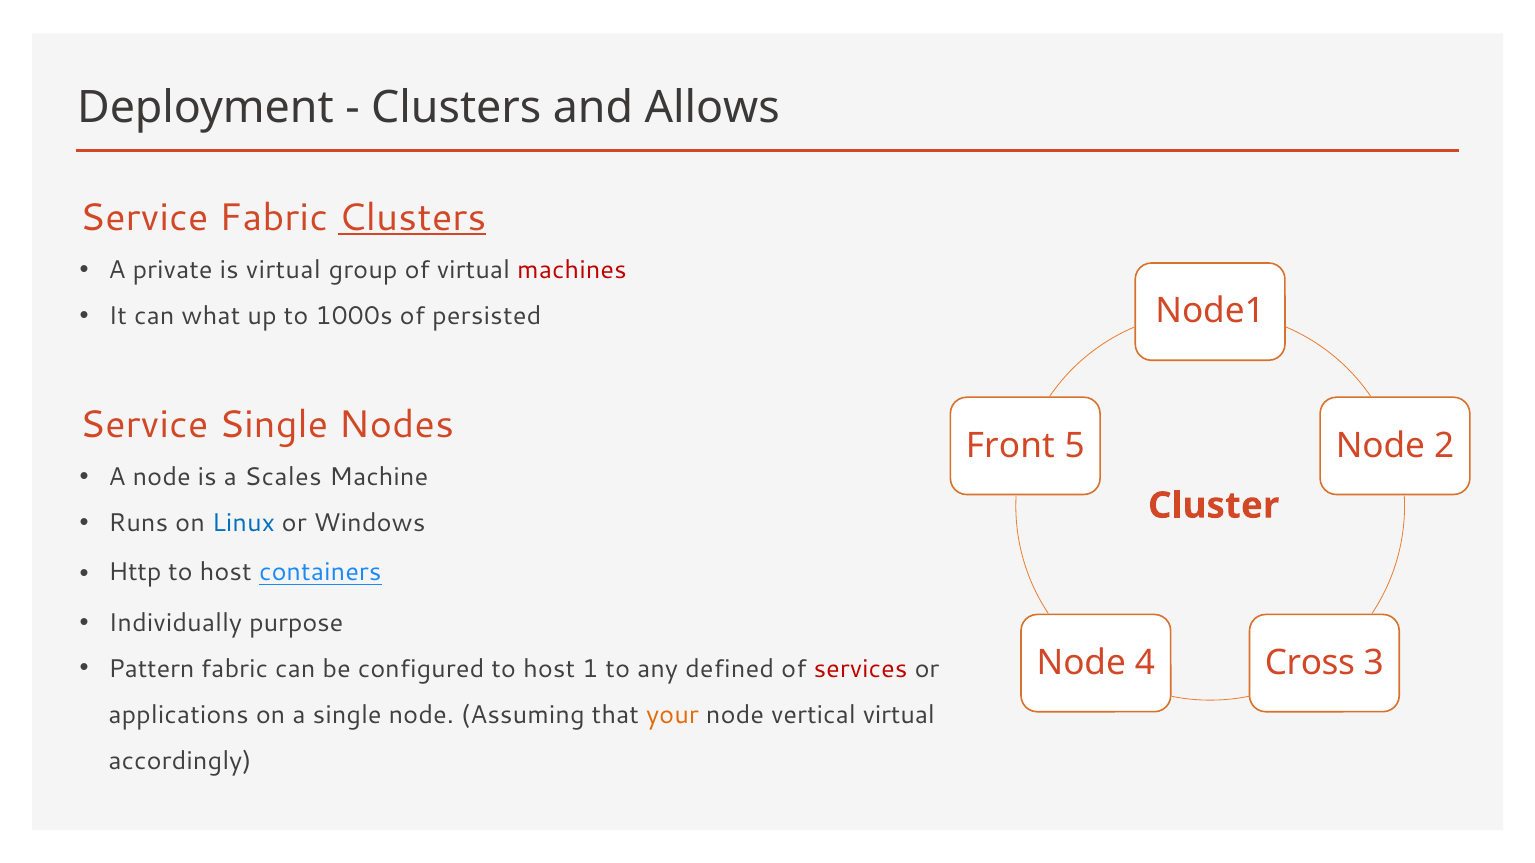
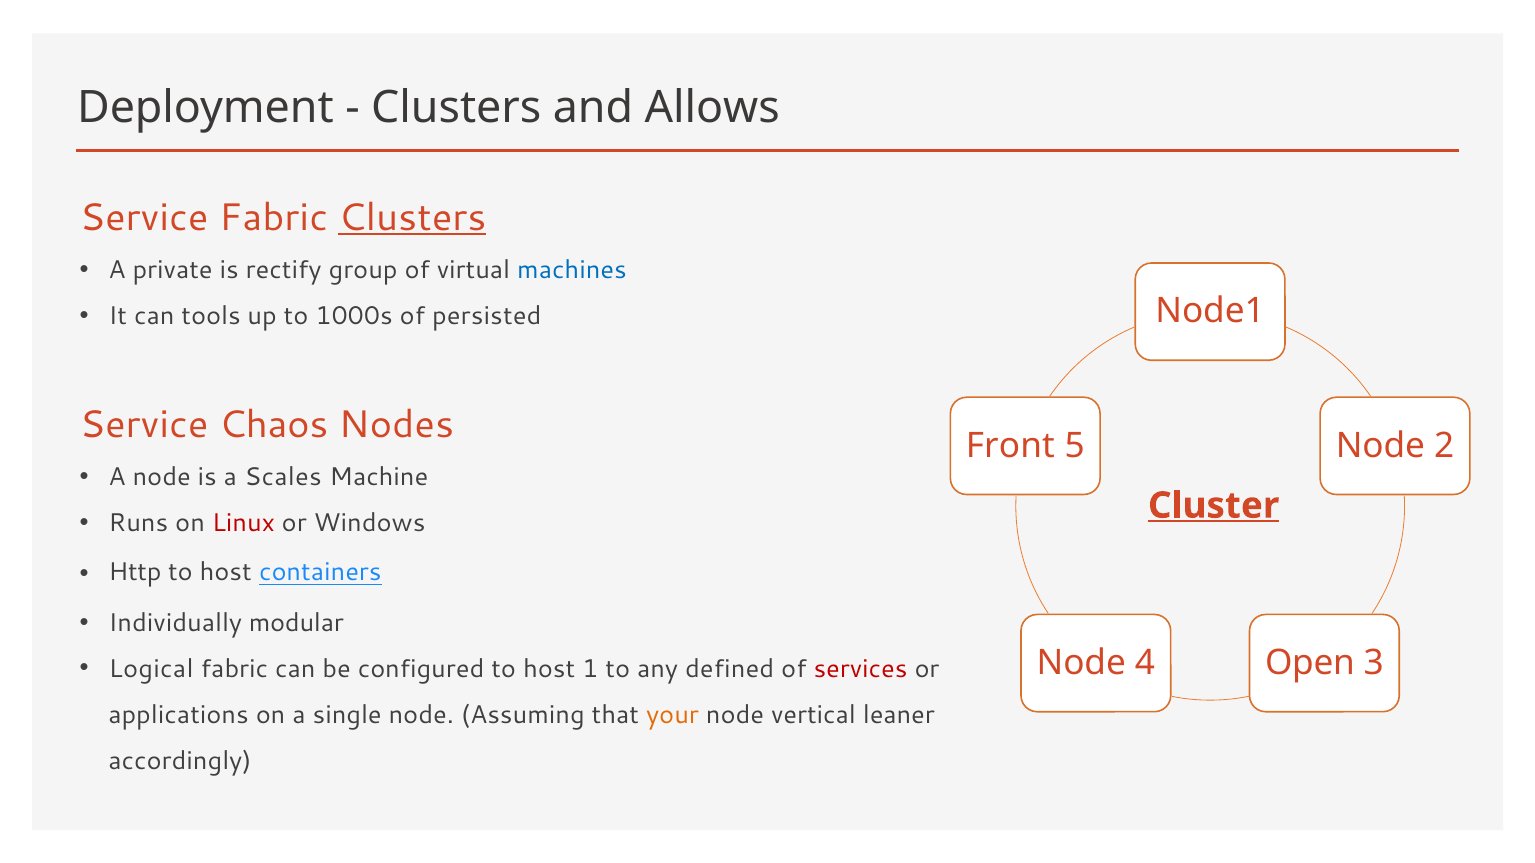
is virtual: virtual -> rectify (284, 270)
machines colour: red -> blue (572, 270)
what: what -> tools (211, 316)
Service Single: Single -> Chaos (274, 425)
Cluster underline: none -> present (1214, 506)
Linux colour: blue -> red (243, 523)
purpose: purpose -> modular (296, 623)
Cross: Cross -> Open (1310, 663)
Pattern: Pattern -> Logical (151, 669)
vertical virtual: virtual -> leaner (899, 715)
